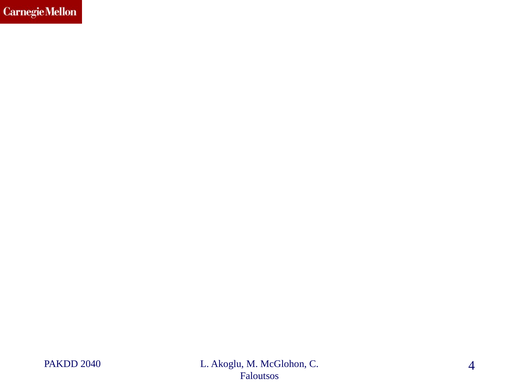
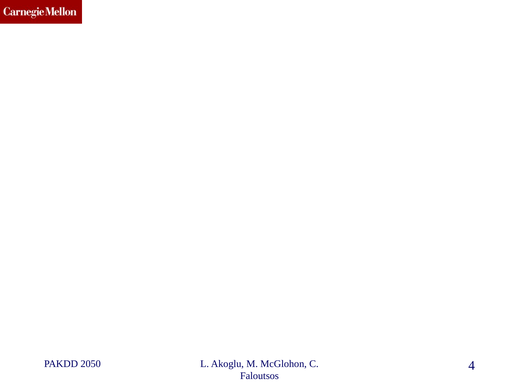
2040: 2040 -> 2050 (91, 364)
